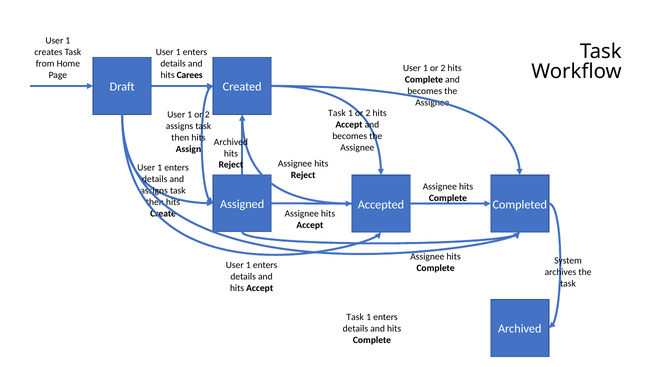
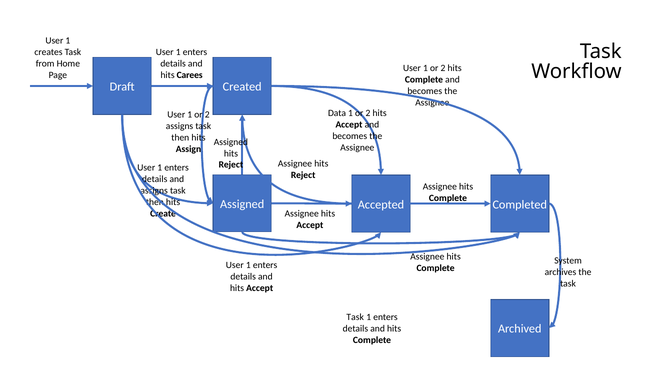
Task: Task -> Data (337, 113)
Archived: Archived -> Assigned (231, 142)
